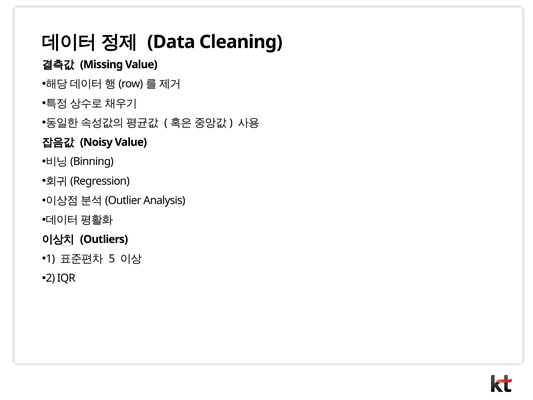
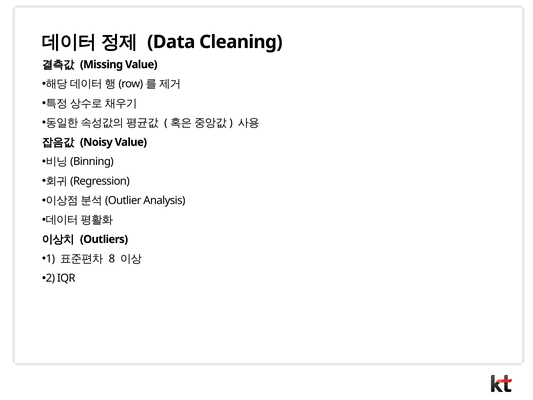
5: 5 -> 8 (112, 259)
